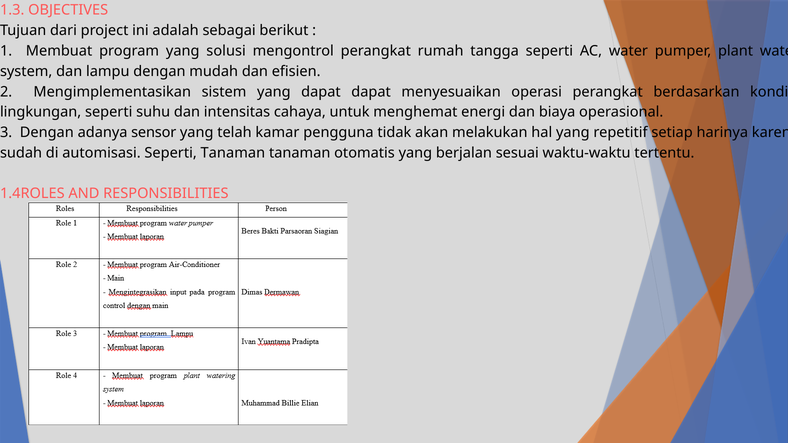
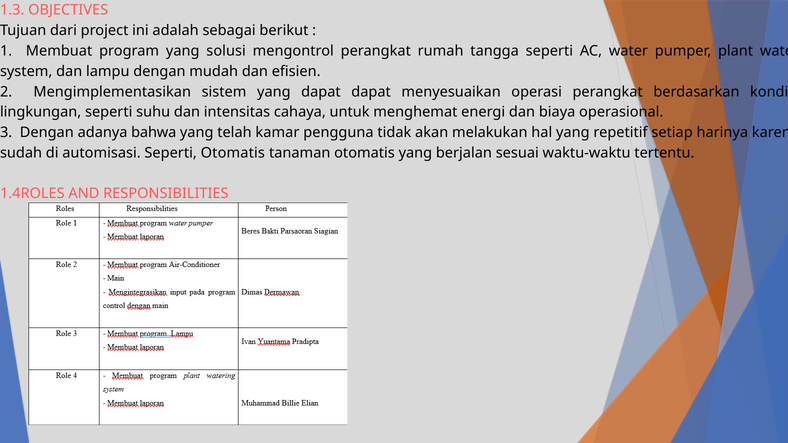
sensor: sensor -> bahwa (154, 133)
Seperti Tanaman: Tanaman -> Otomatis (233, 153)
